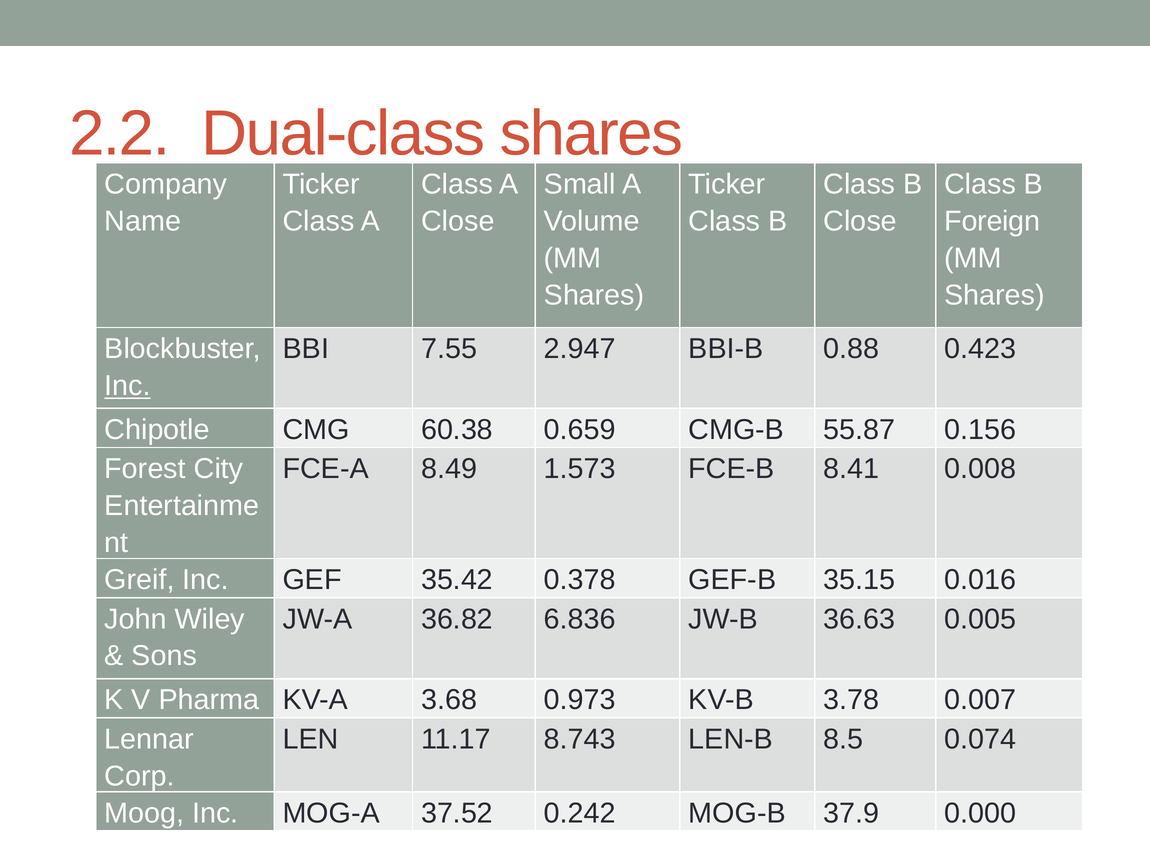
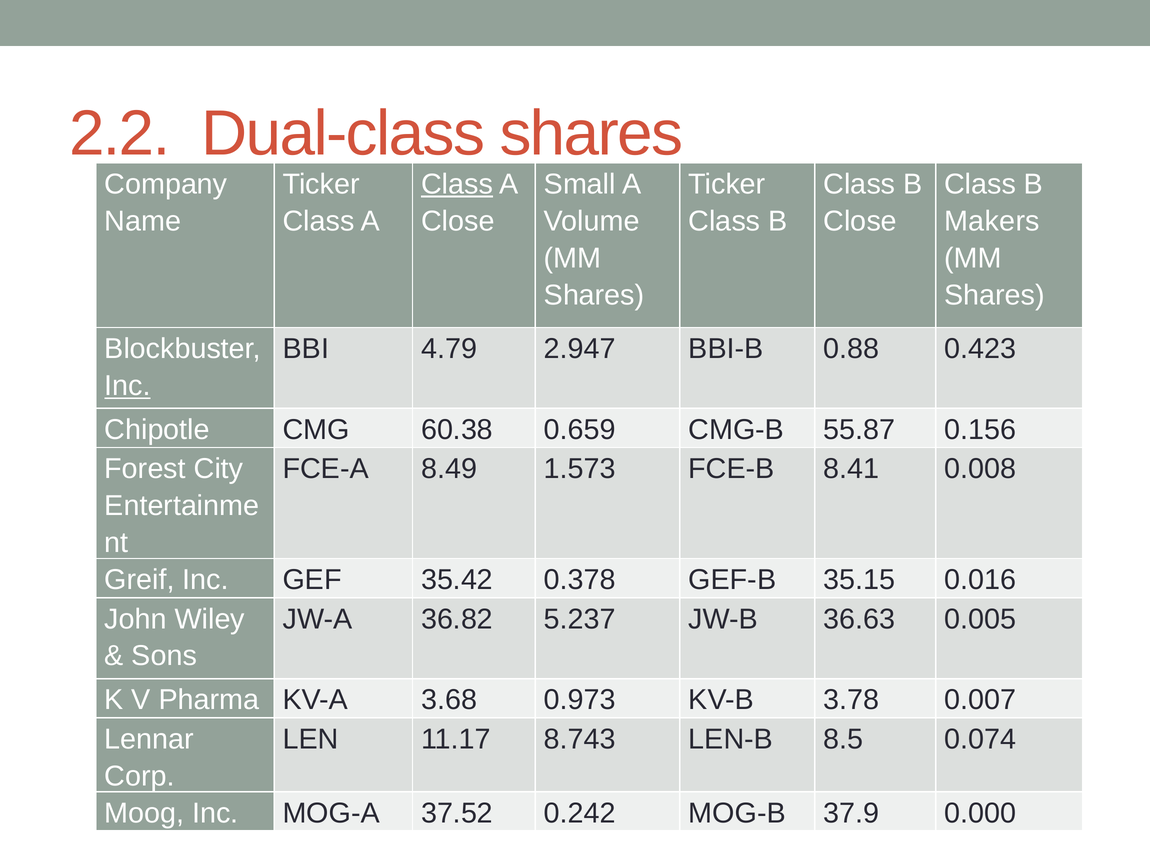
Class underline: none -> present (457, 184)
Foreign: Foreign -> Makers (992, 221)
7.55: 7.55 -> 4.79 (449, 349)
6.836: 6.836 -> 5.237 (580, 619)
